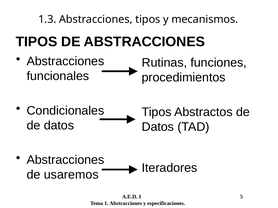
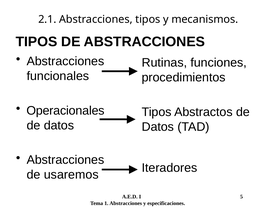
1.3: 1.3 -> 2.1 (47, 19)
Condicionales: Condicionales -> Operacionales (65, 111)
